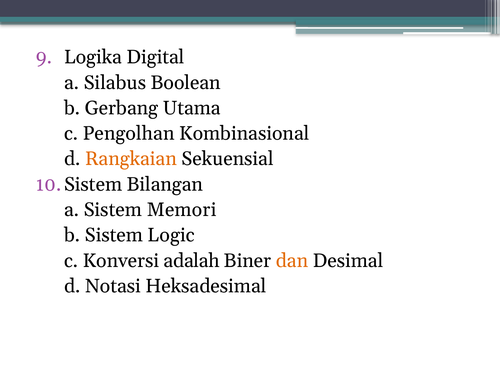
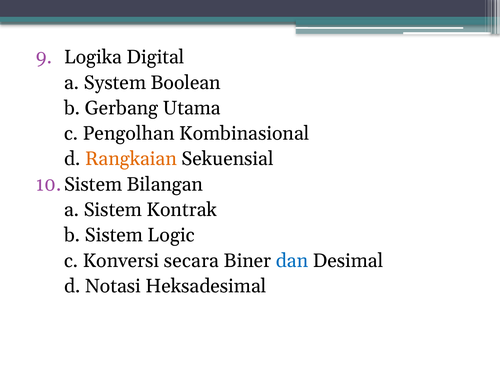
Silabus: Silabus -> System (115, 83)
Memori: Memori -> Kontrak (182, 210)
adalah: adalah -> secara (191, 261)
dan colour: orange -> blue (292, 261)
